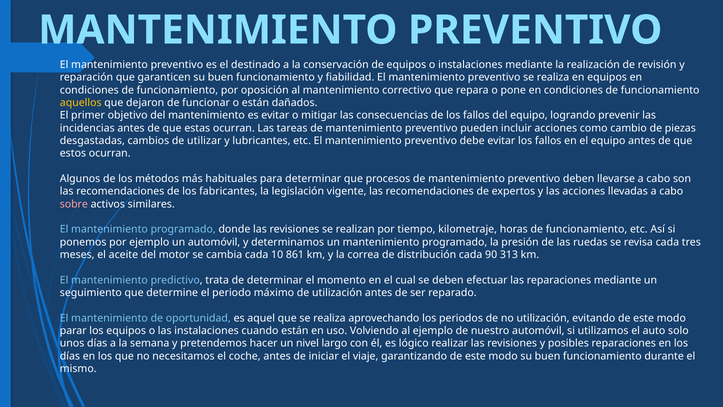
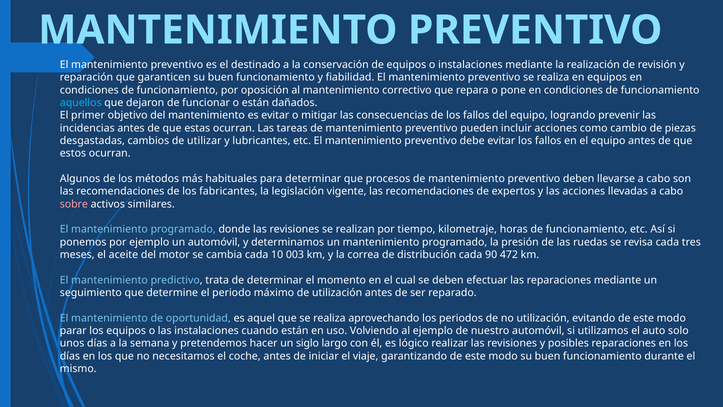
aquellos colour: yellow -> light blue (81, 103)
861: 861 -> 003 (295, 255)
313: 313 -> 472 (509, 255)
nivel: nivel -> siglo (307, 343)
